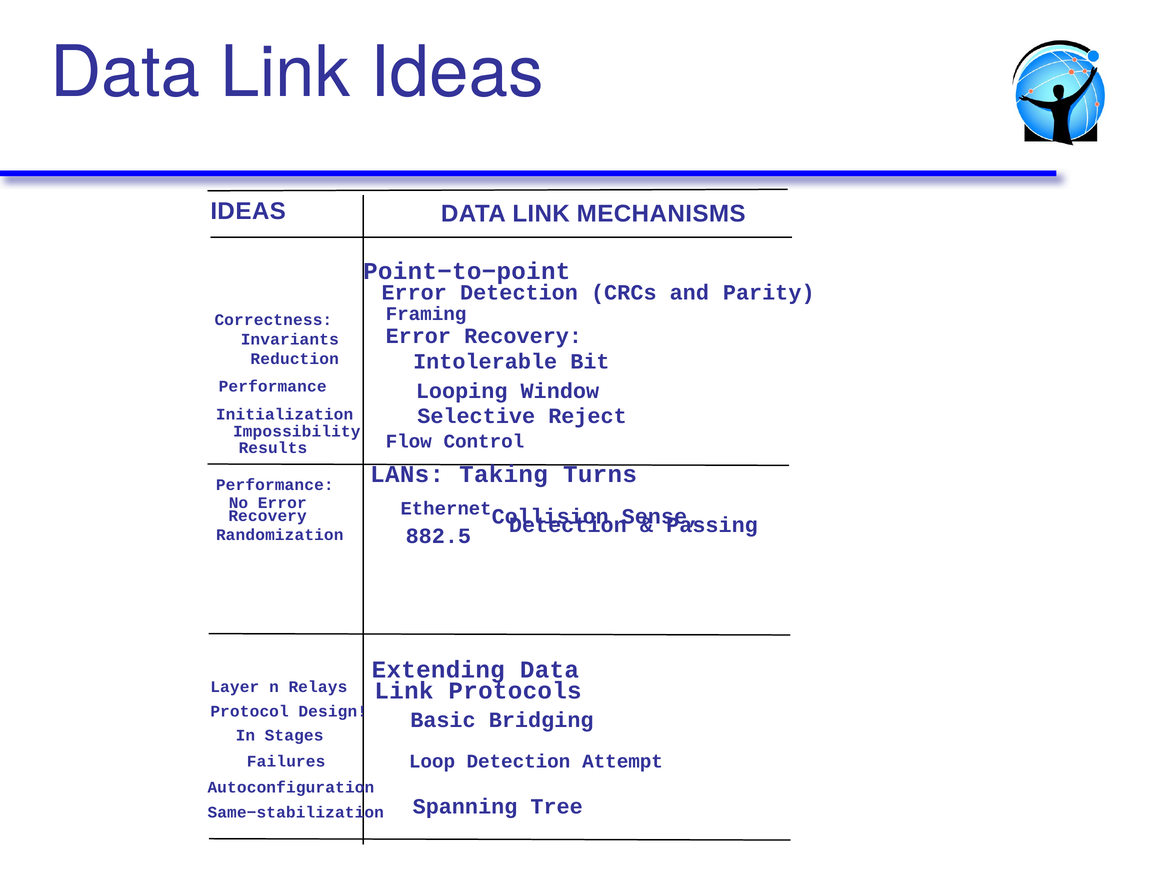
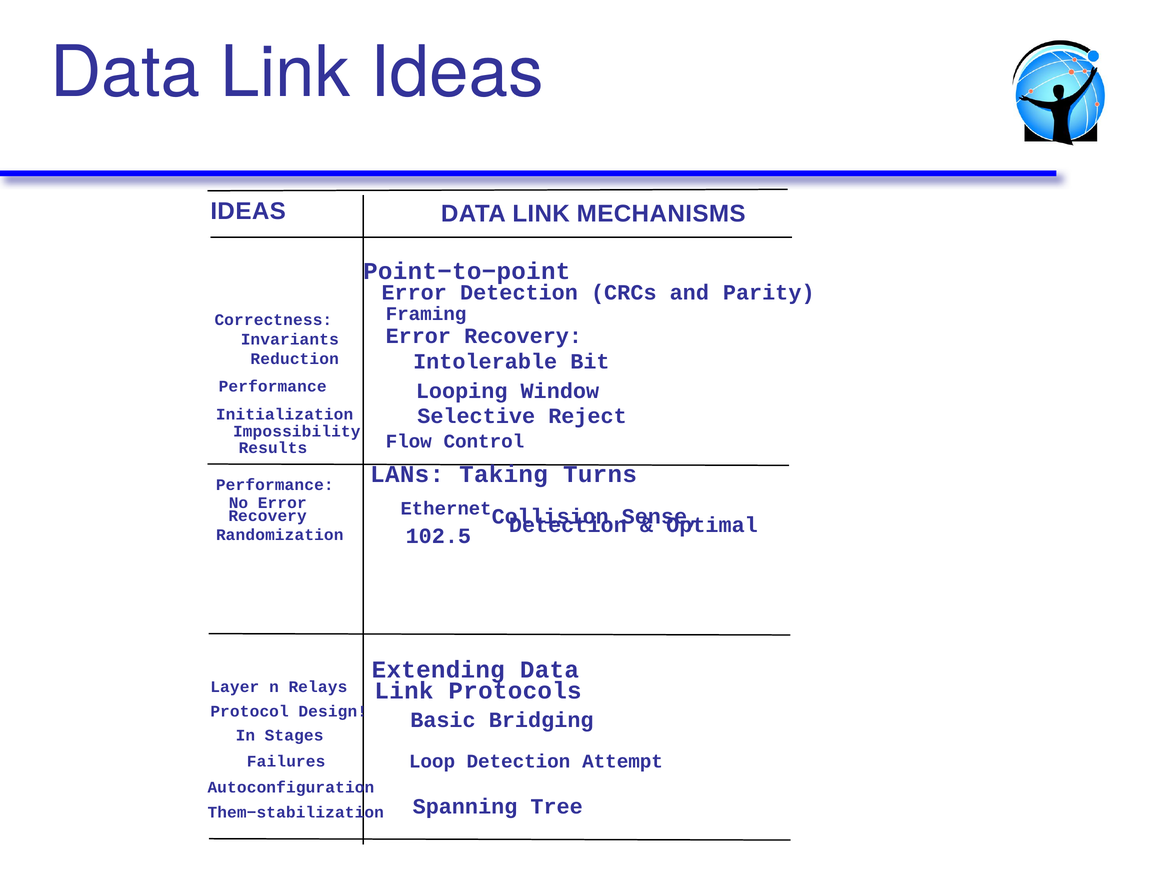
Passing: Passing -> Optimal (712, 525)
882.5: 882.5 -> 102.5 (438, 536)
Same−stabilization: Same−stabilization -> Them−stabilization (296, 812)
